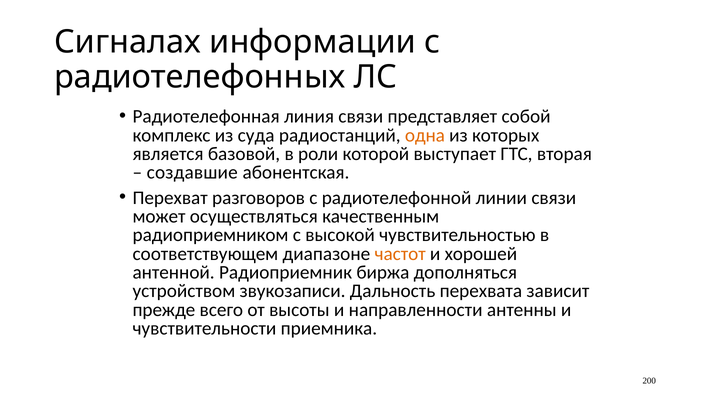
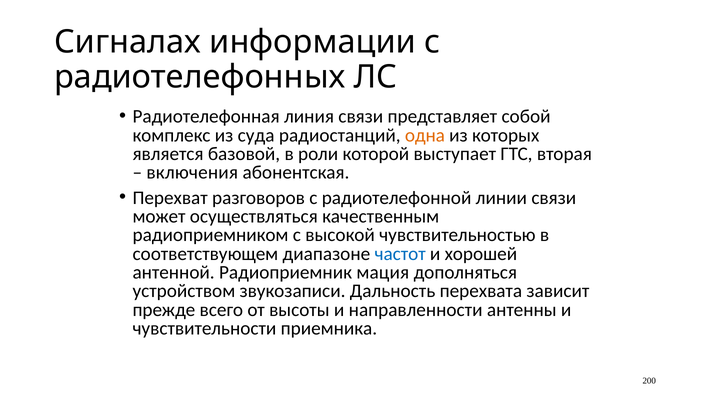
создавшие: создавшие -> включения (192, 173)
частот colour: orange -> blue (400, 254)
биржа: биржа -> мация (383, 273)
